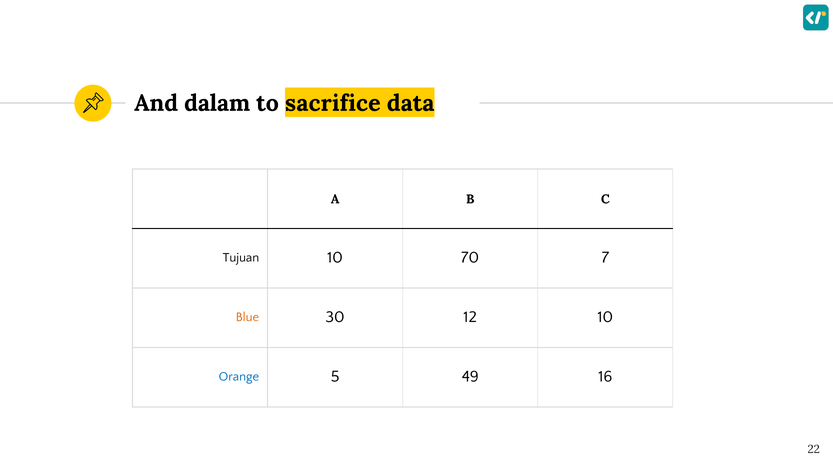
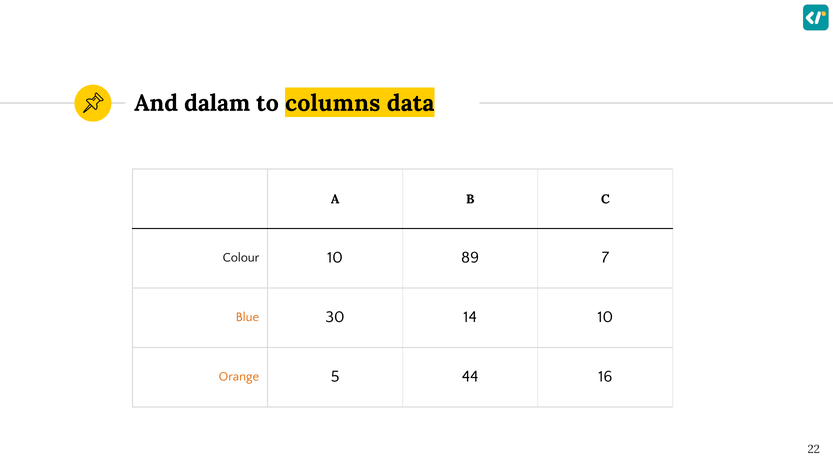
sacrifice: sacrifice -> columns (333, 103)
Tujuan: Tujuan -> Colour (241, 257)
70: 70 -> 89 (470, 257)
12: 12 -> 14 (470, 317)
Orange colour: blue -> orange (239, 376)
49: 49 -> 44 (470, 376)
